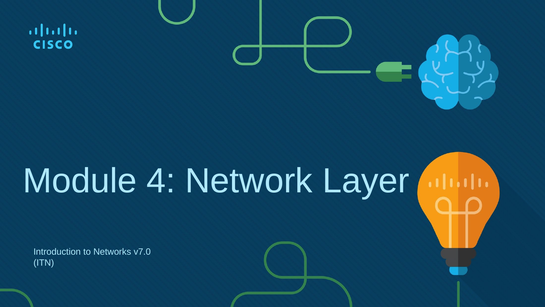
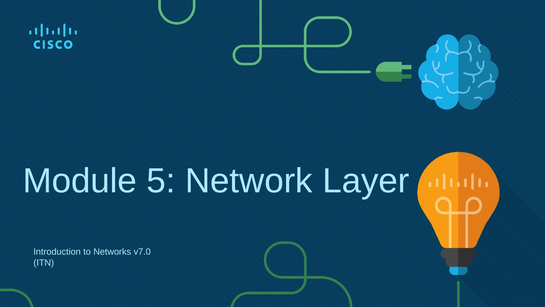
4: 4 -> 5 (161, 181)
